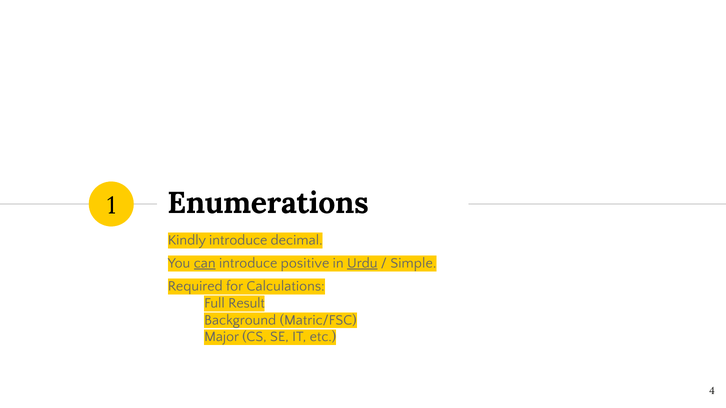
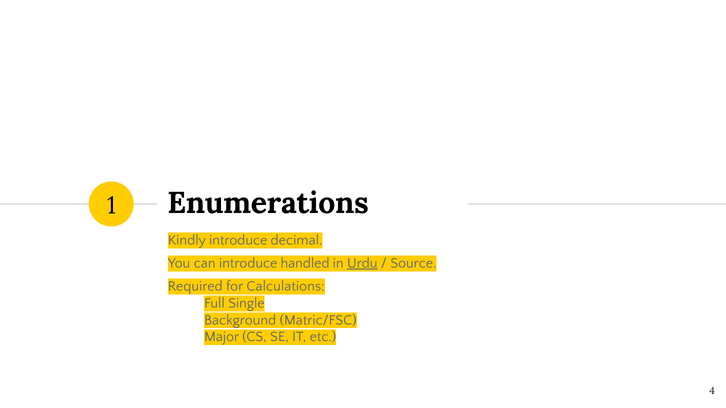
can underline: present -> none (205, 263)
positive: positive -> handled (305, 263)
Simple: Simple -> Source (413, 263)
Result: Result -> Single (246, 303)
